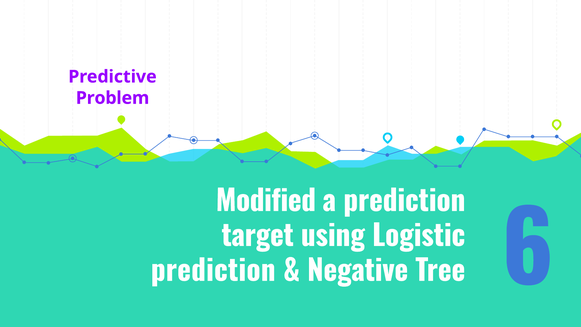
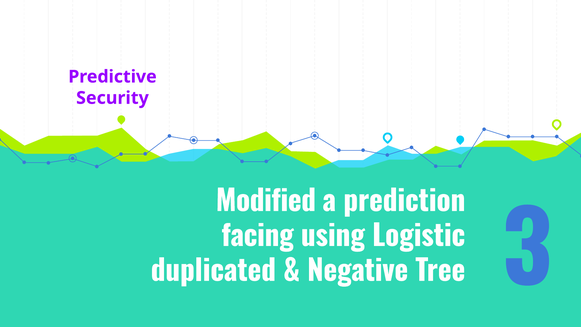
Problem: Problem -> Security (112, 98)
target: target -> facing (258, 236)
prediction: prediction -> duplicated (213, 271)
6: 6 -> 3 (527, 252)
